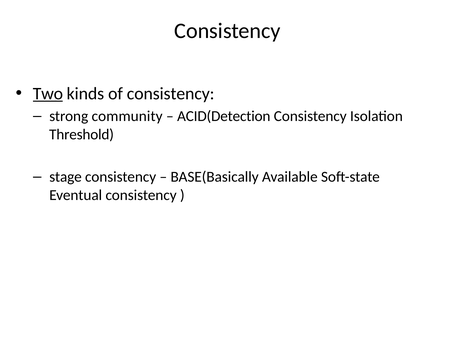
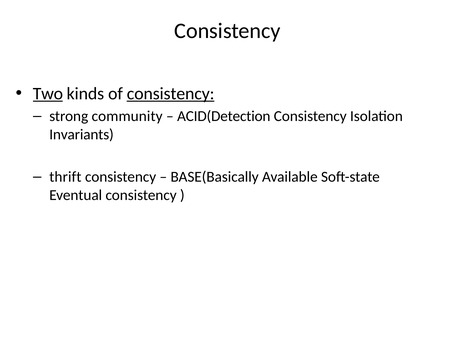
consistency underline: none -> present (171, 94)
Threshold: Threshold -> Invariants (81, 135)
stage: stage -> thrift (65, 177)
